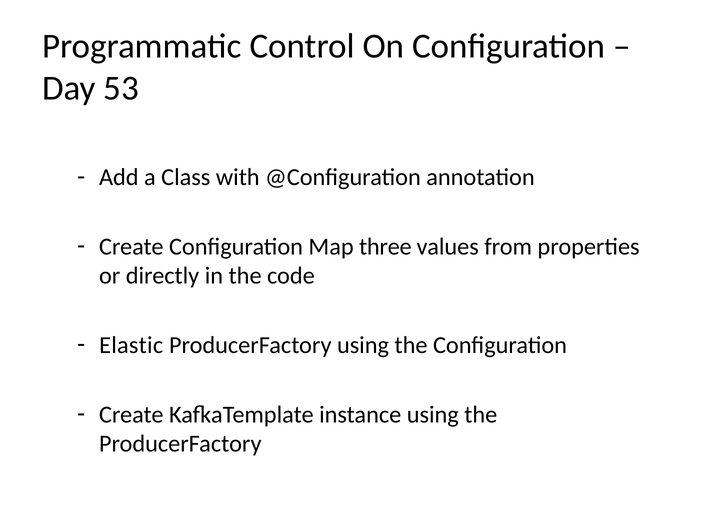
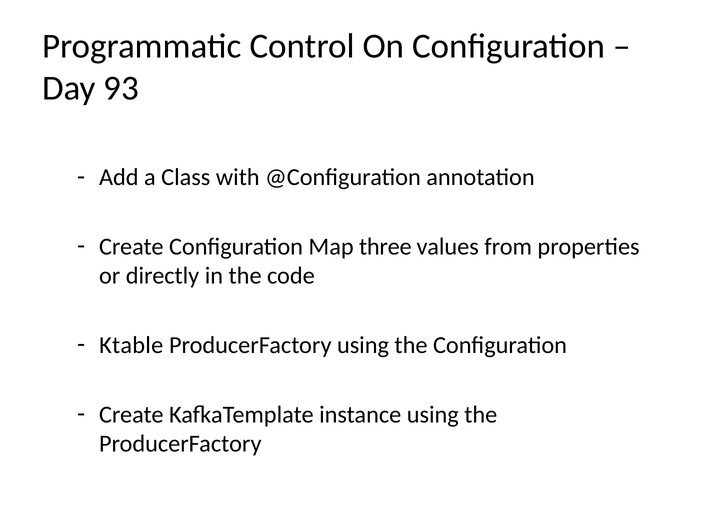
53: 53 -> 93 (121, 88)
Elastic: Elastic -> Ktable (131, 345)
